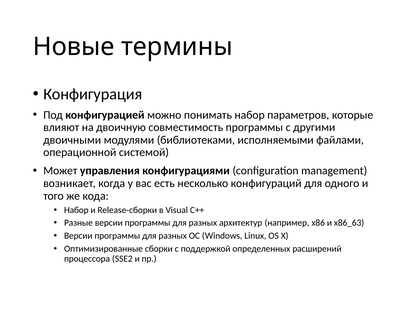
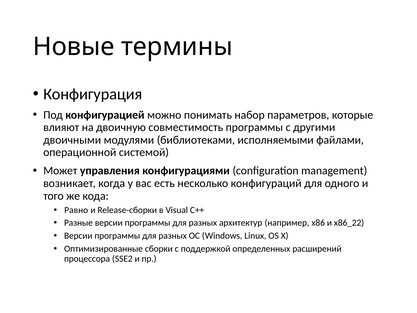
Набор: Набор -> Равно (76, 210)
x86_63: x86_63 -> x86_22 (349, 223)
